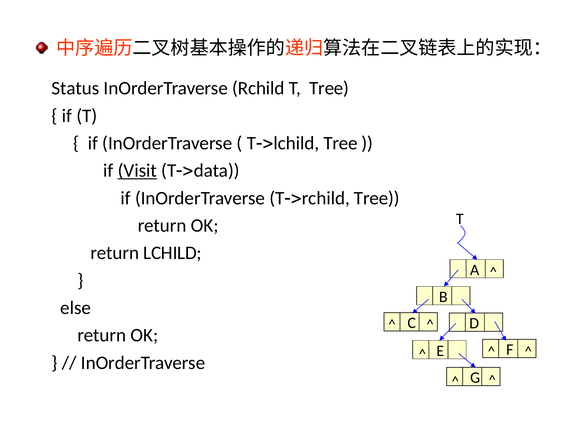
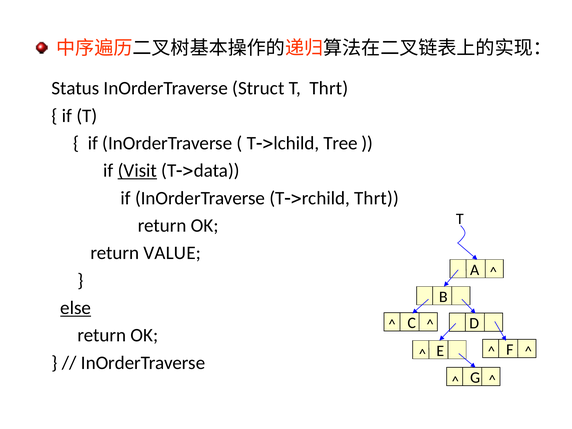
Rchild: Rchild -> Struct (258, 88)
T Tree: Tree -> Thrt (329, 88)
Trchild Tree: Tree -> Thrt (377, 198)
LCHILD: LCHILD -> VALUE (172, 253)
else underline: none -> present (76, 308)
